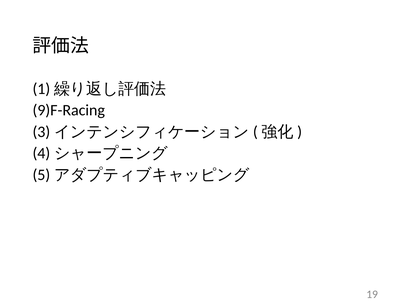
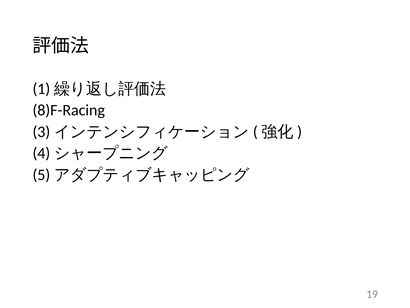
9)F-Racing: 9)F-Racing -> 8)F-Racing (69, 110)
